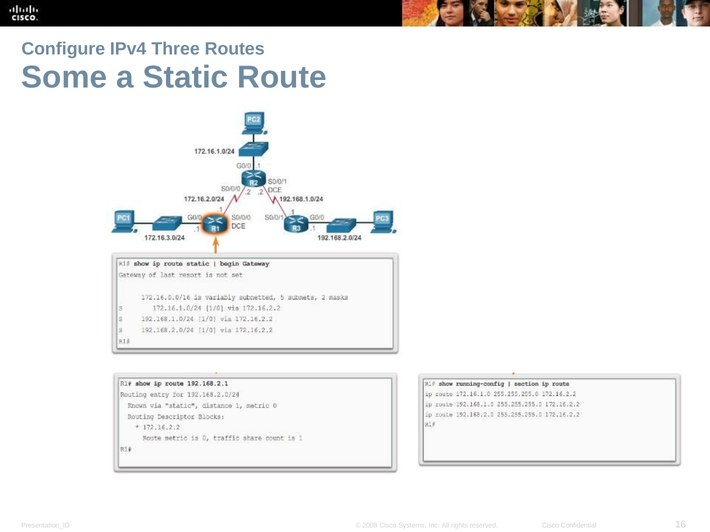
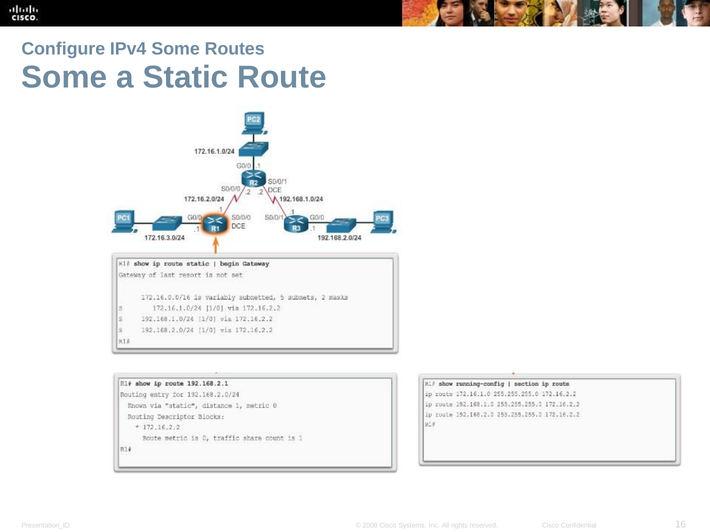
IPv4 Three: Three -> Some (176, 49)
